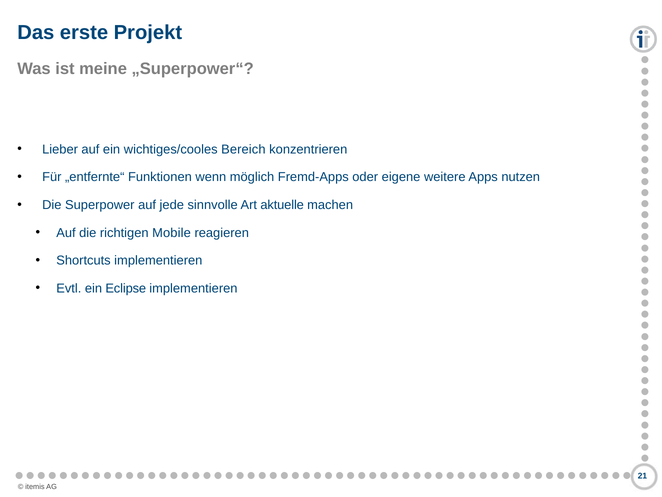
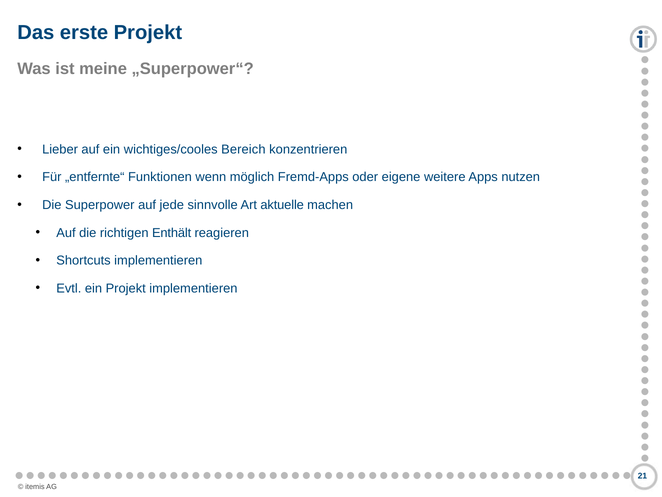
Mobile: Mobile -> Enthält (172, 233)
ein Eclipse: Eclipse -> Projekt (126, 288)
